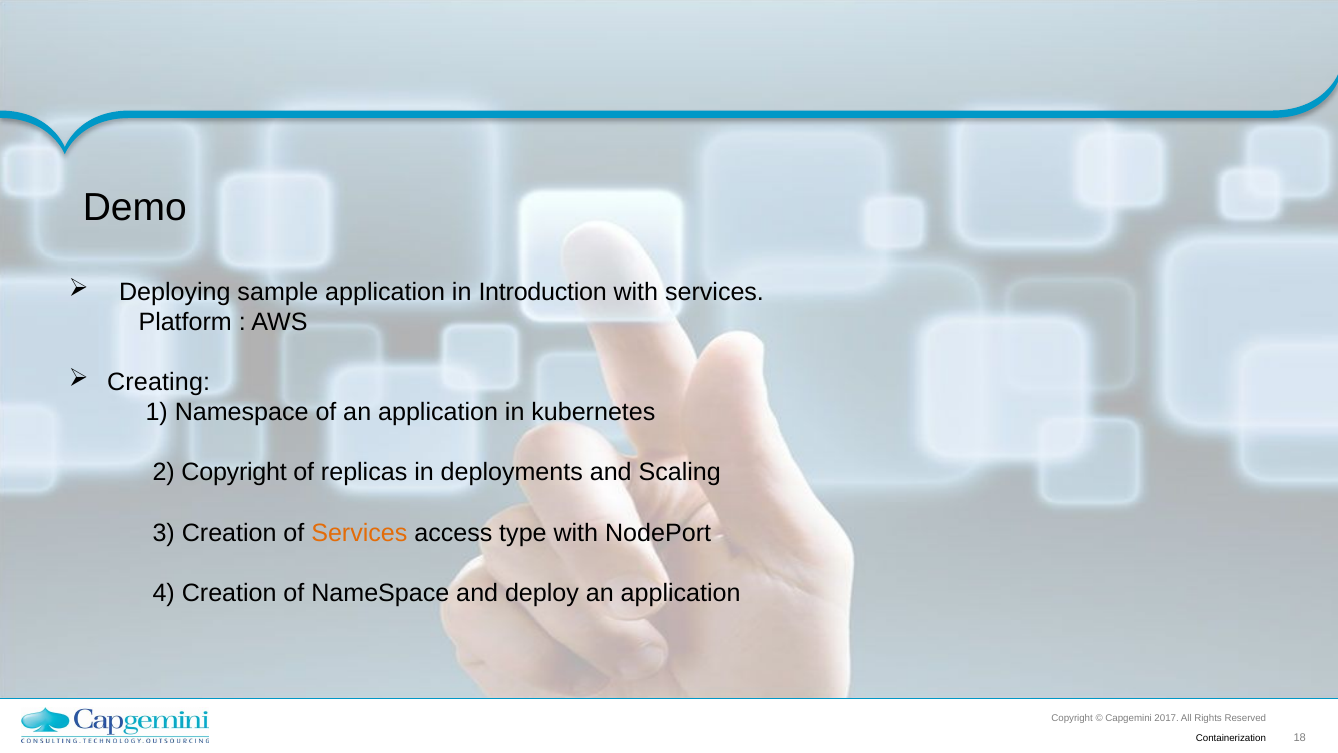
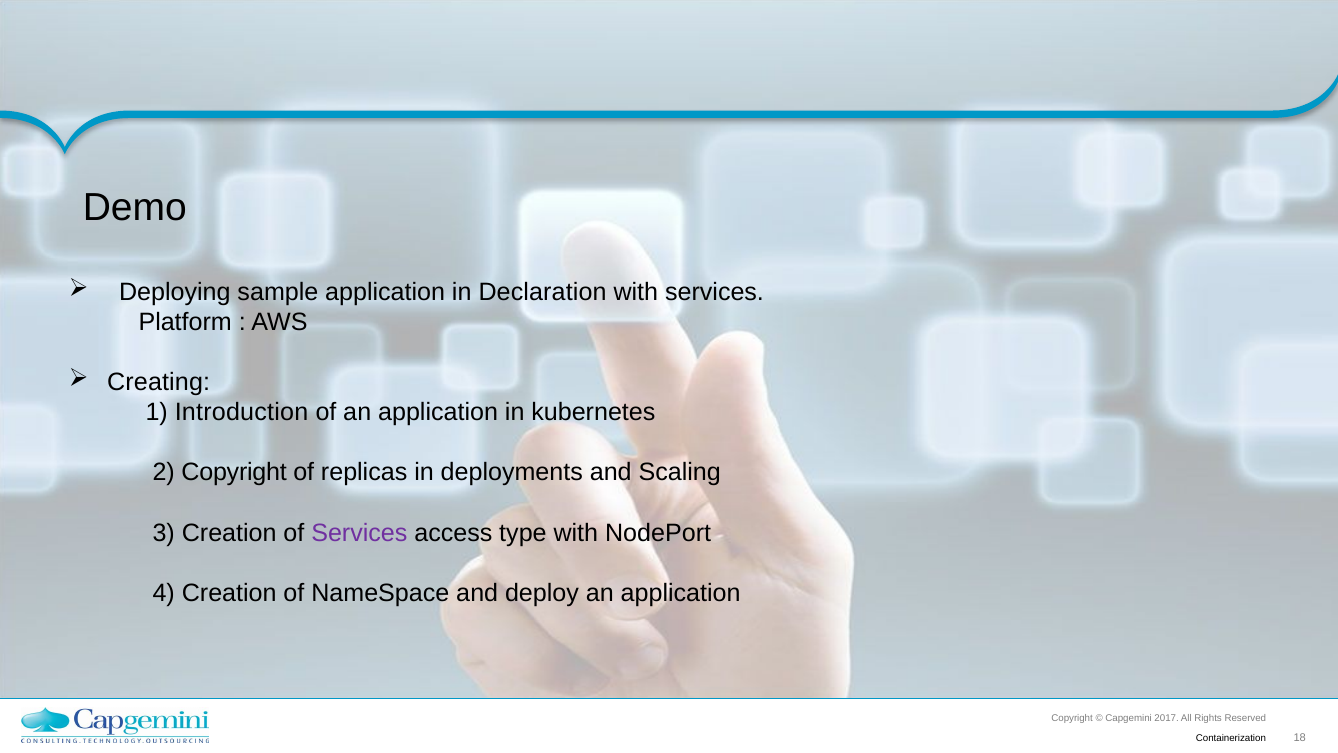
Introduction: Introduction -> Declaration (543, 292)
1 Namespace: Namespace -> Introduction (242, 412)
Services colour: orange -> purple (359, 533)
